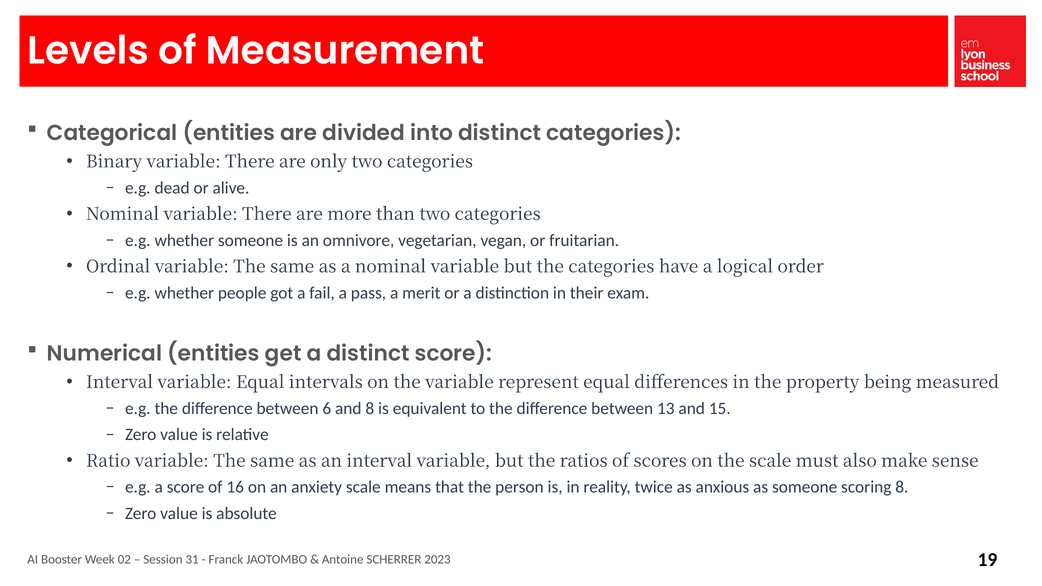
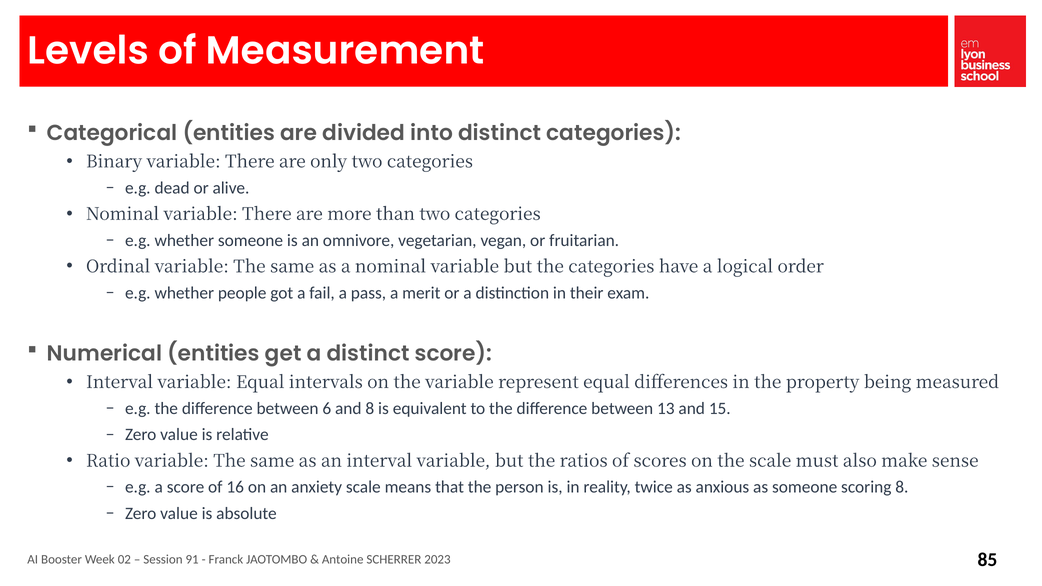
31: 31 -> 91 (192, 560)
19: 19 -> 85 (987, 560)
